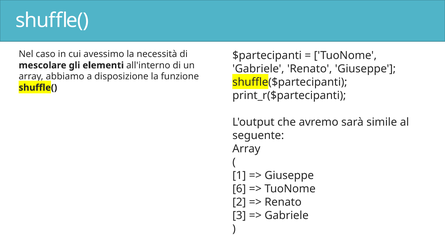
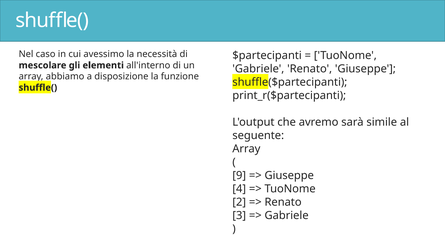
1: 1 -> 9 (239, 176)
6: 6 -> 4 (239, 189)
